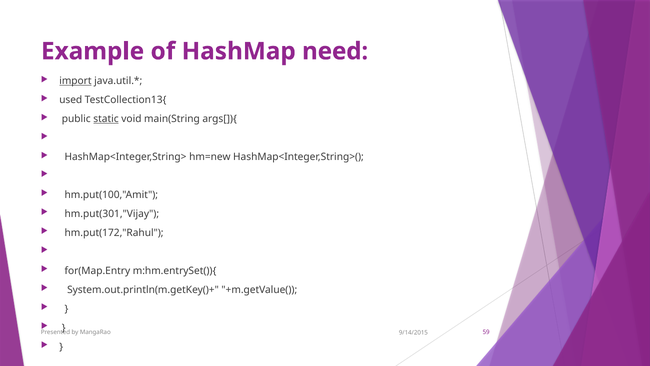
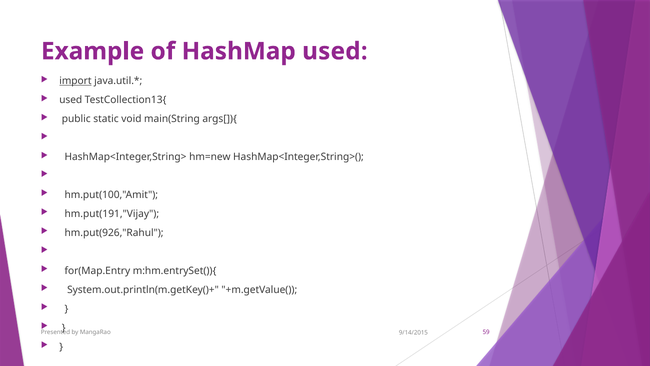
HashMap need: need -> used (335, 51)
static underline: present -> none (106, 119)
hm.put(301,"Vijay: hm.put(301,"Vijay -> hm.put(191,"Vijay (112, 214)
hm.put(172,"Rahul: hm.put(172,"Rahul -> hm.put(926,"Rahul (114, 233)
